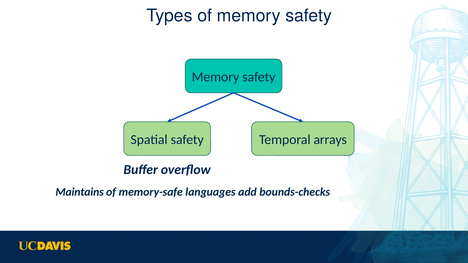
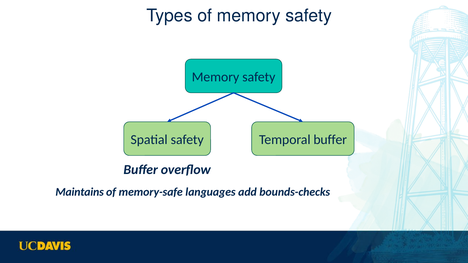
Temporal arrays: arrays -> buffer (330, 140)
